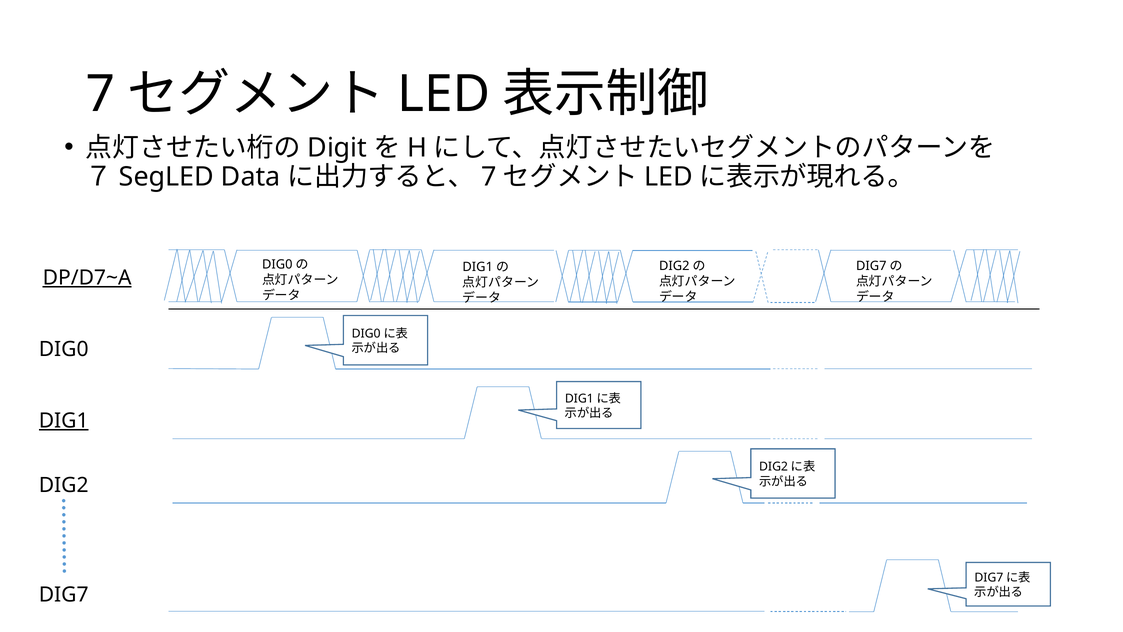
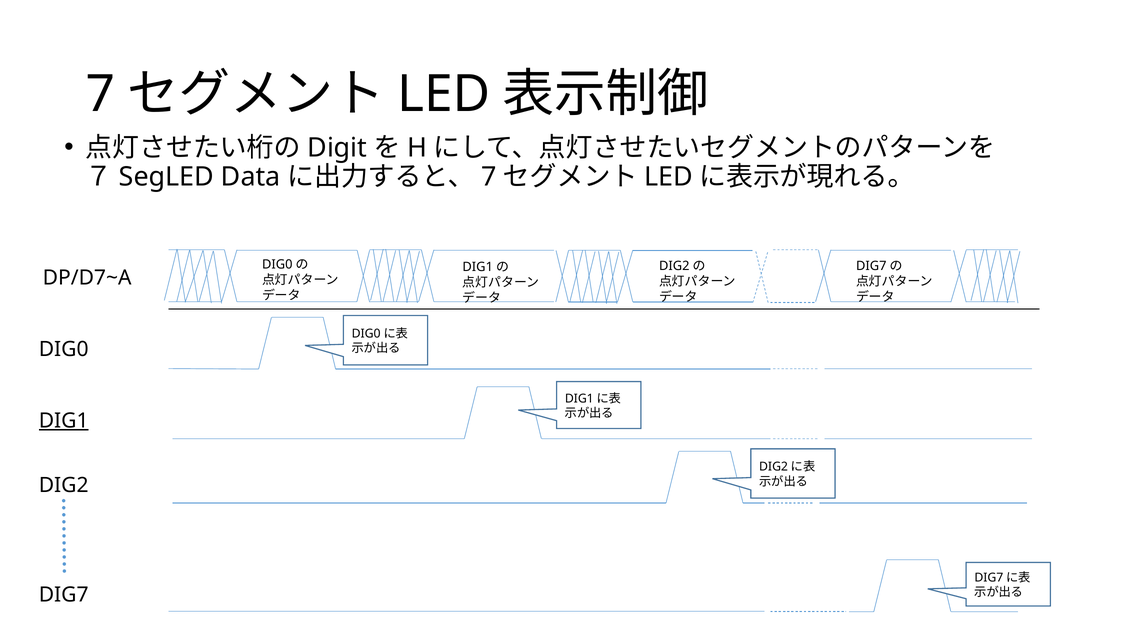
DP/D7~A underline: present -> none (87, 278)
